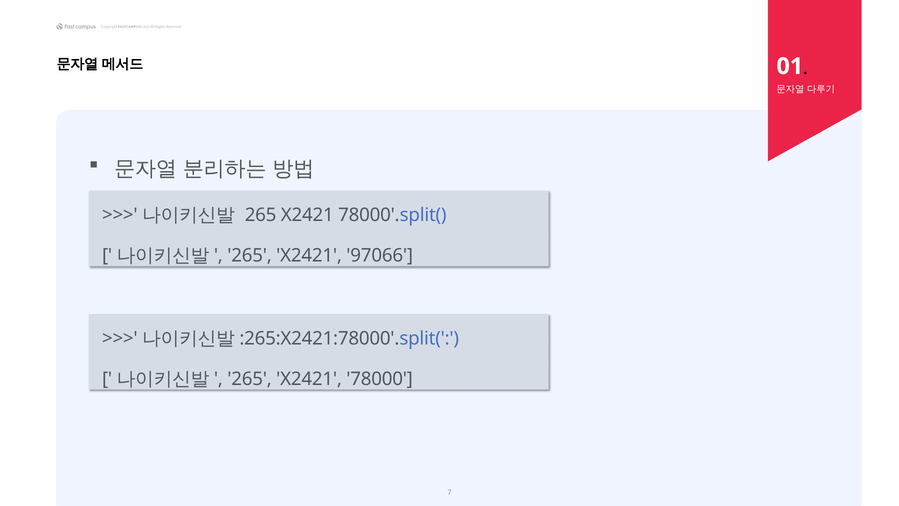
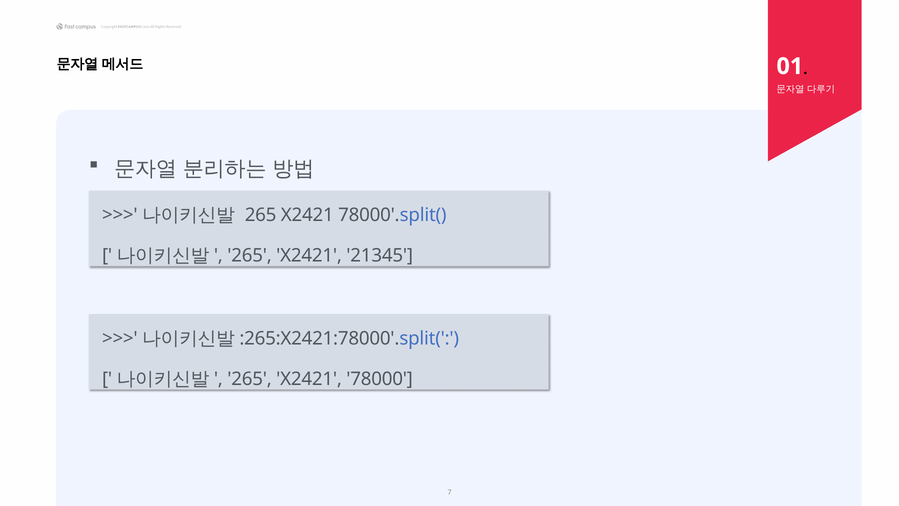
97066: 97066 -> 21345 (380, 256)
